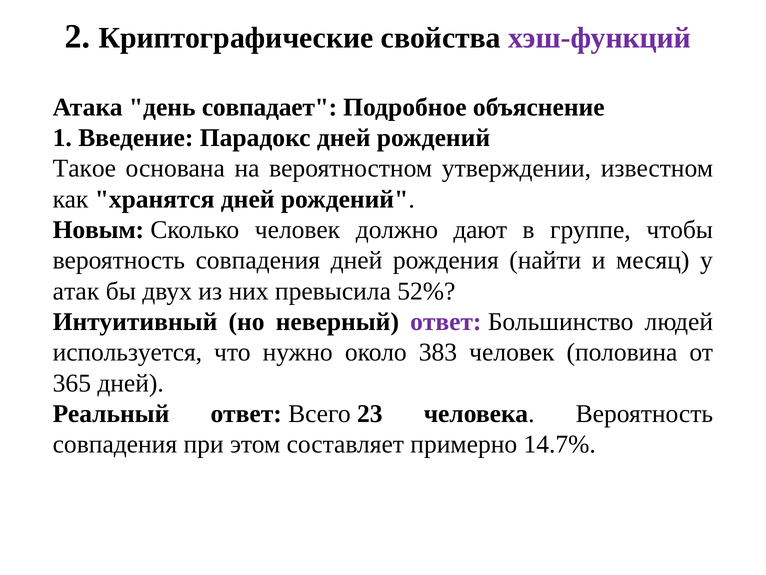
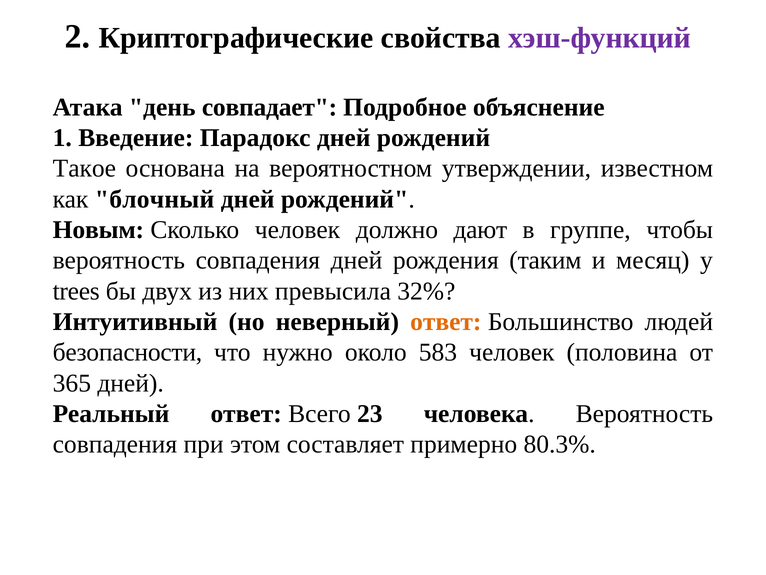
хранятся: хранятся -> блочный (155, 199)
найти: найти -> таким (545, 260)
атак: атак -> trees (76, 291)
52%: 52% -> 32% (426, 291)
ответ colour: purple -> orange (446, 321)
используется: используется -> безопасности (127, 352)
383: 383 -> 583 (438, 352)
14.7%: 14.7% -> 80.3% (560, 444)
